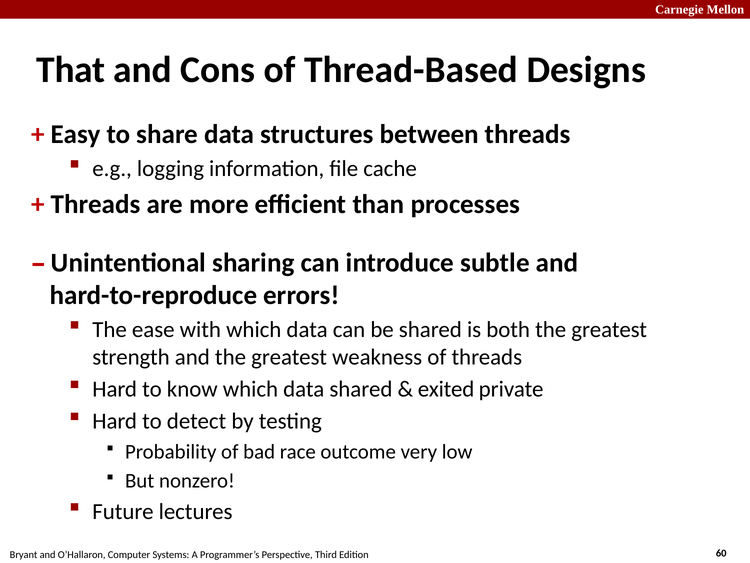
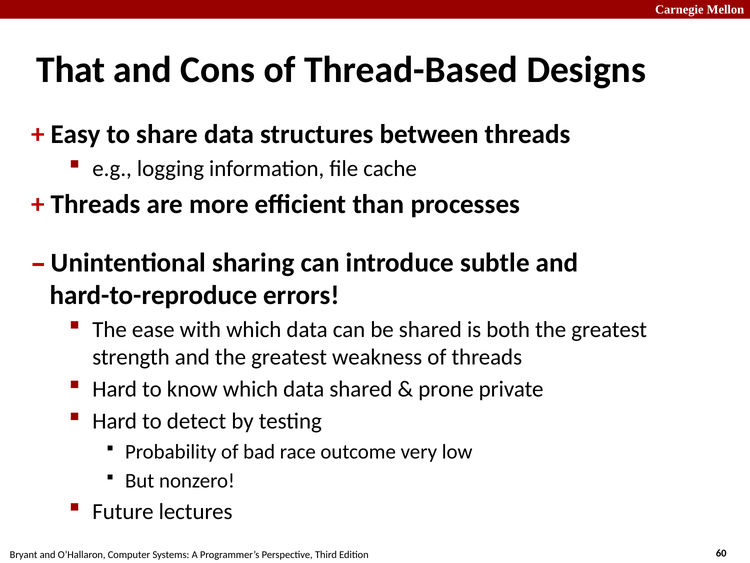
exited: exited -> prone (446, 389)
